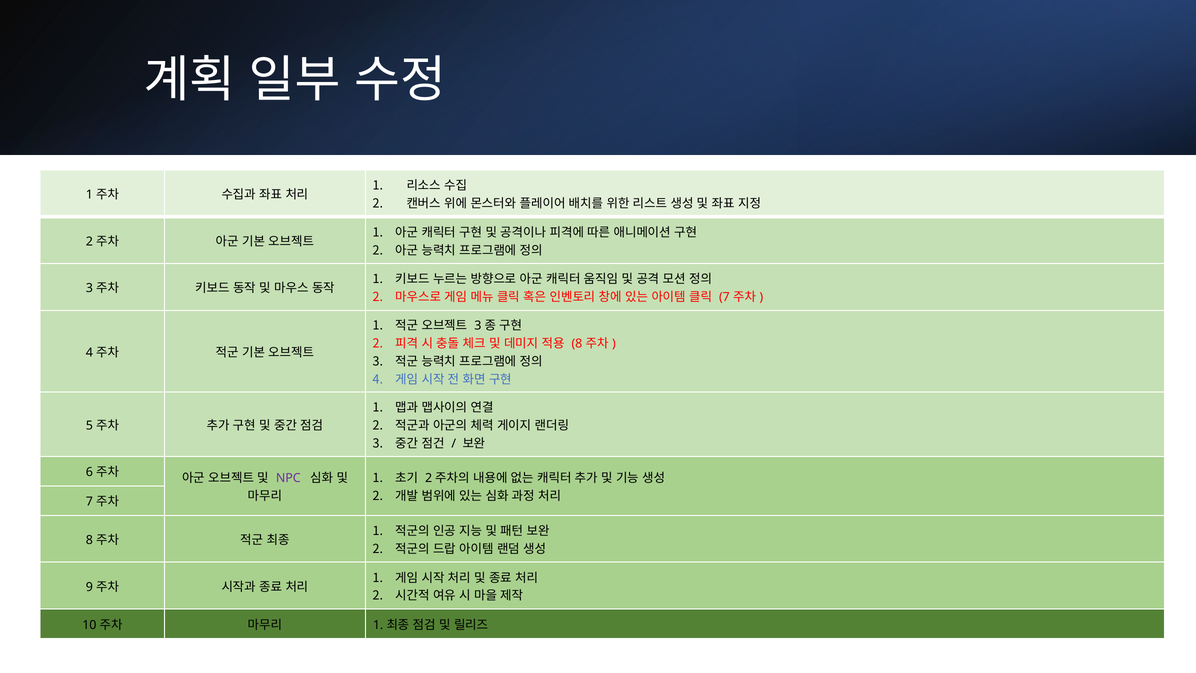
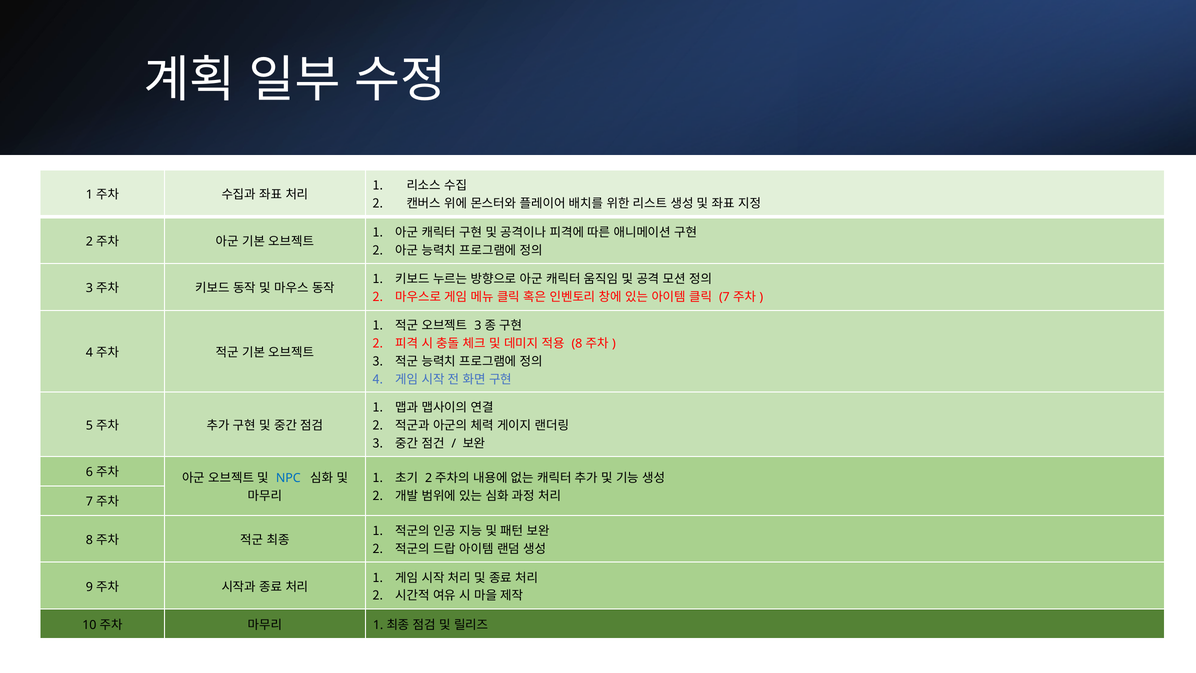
NPC colour: purple -> blue (288, 478)
